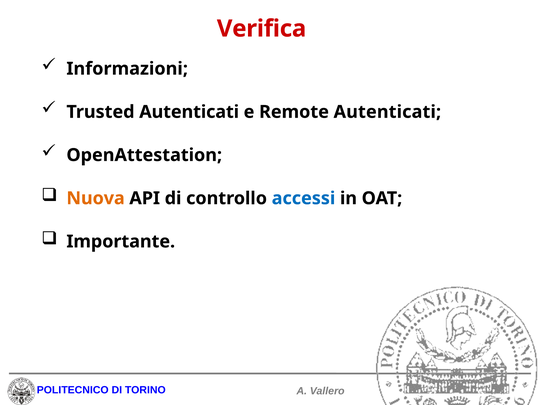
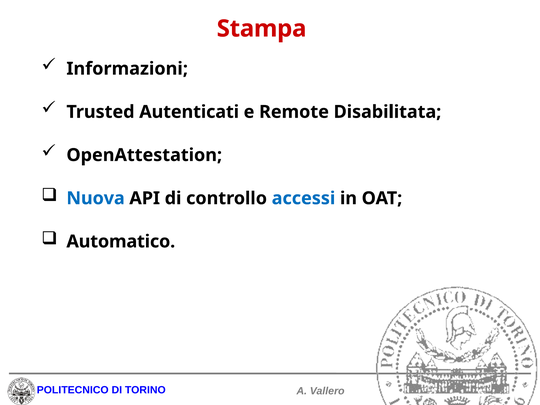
Verifica: Verifica -> Stampa (262, 29)
Remote Autenticati: Autenticati -> Disabilitata (387, 112)
Nuova colour: orange -> blue (96, 198)
Importante: Importante -> Automatico (121, 242)
